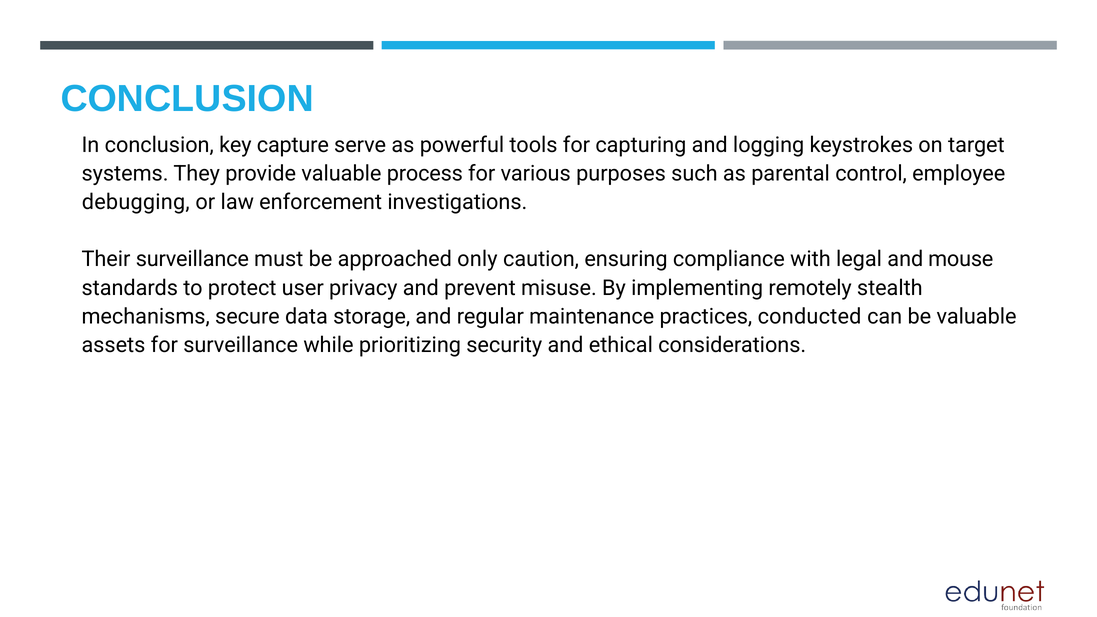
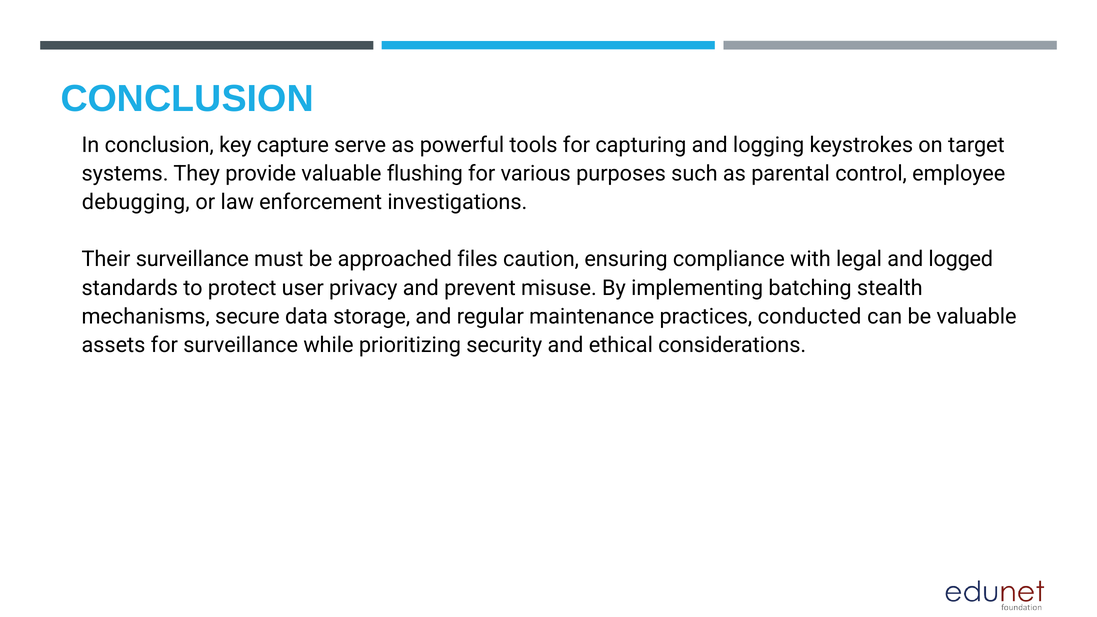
process: process -> flushing (425, 173)
only: only -> files (478, 259)
mouse: mouse -> logged (961, 259)
remotely: remotely -> batching (810, 288)
